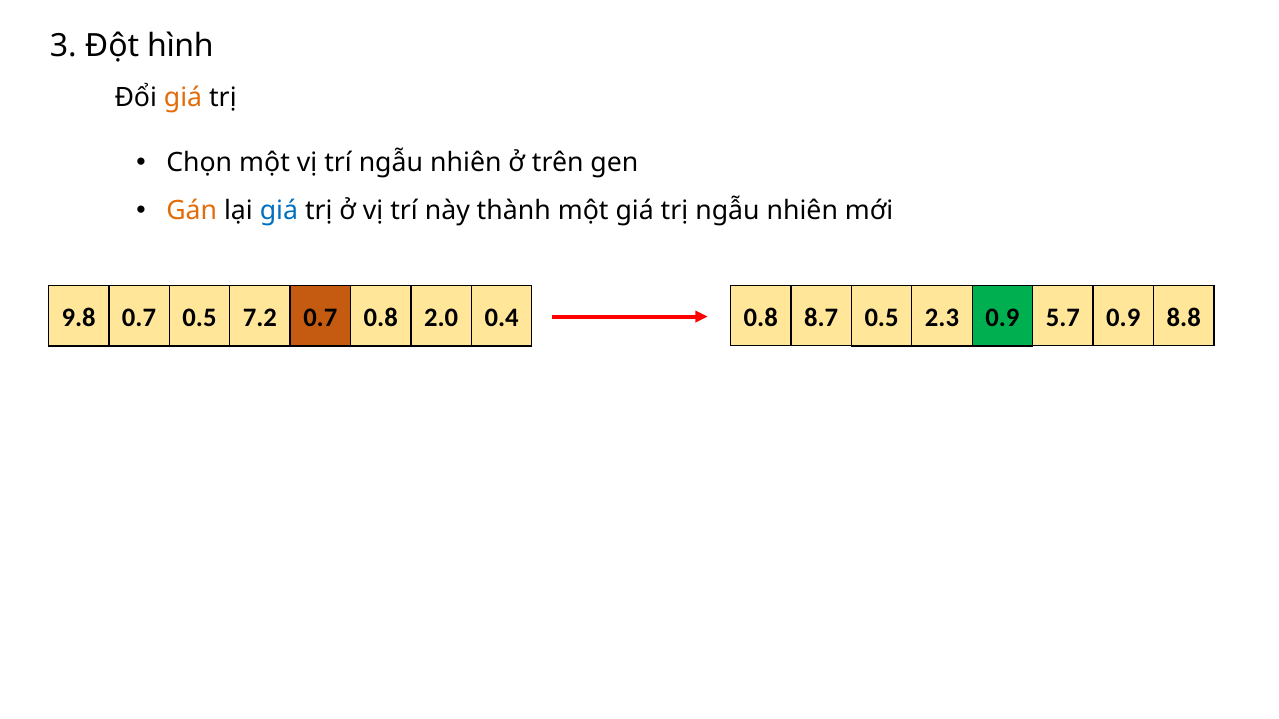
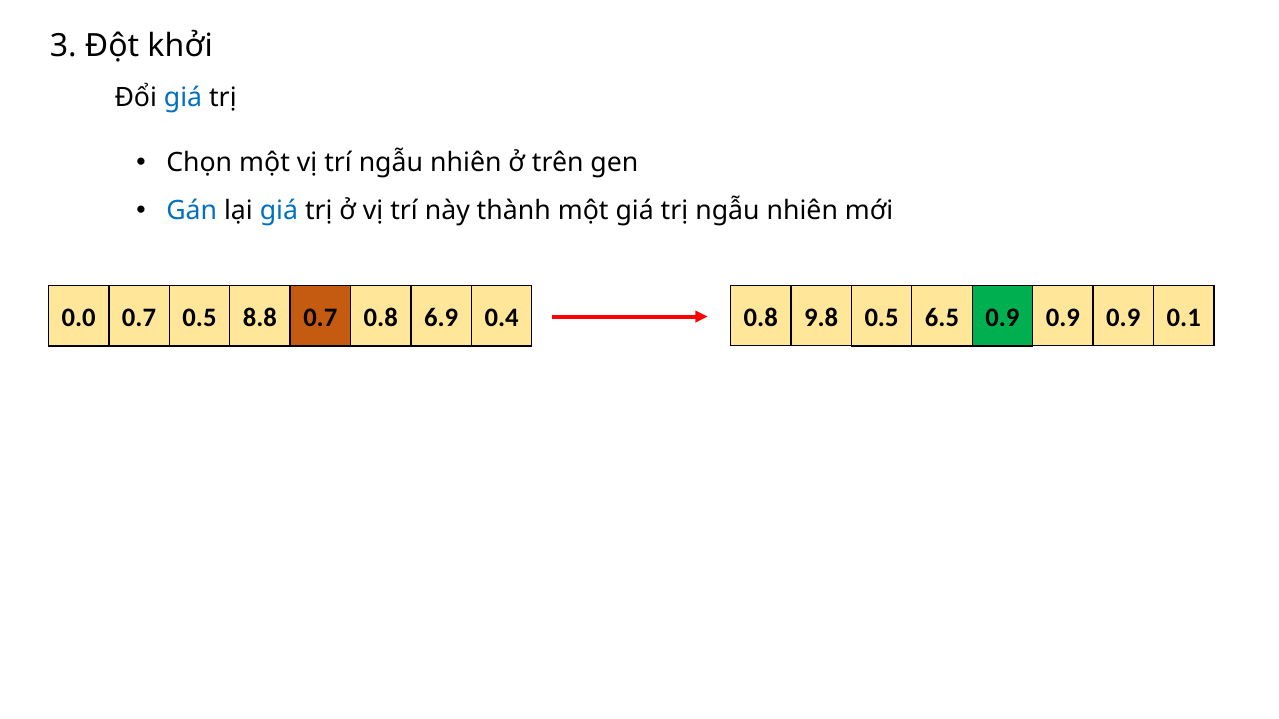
hình: hình -> khởi (180, 46)
giá colour: orange -> blue (183, 98)
Gán colour: orange -> blue (192, 211)
9.8: 9.8 -> 0.0 (79, 318)
7.2: 7.2 -> 8.8 (260, 318)
2.0: 2.0 -> 6.9 (441, 318)
8.7: 8.7 -> 9.8 (821, 317)
2.3: 2.3 -> 6.5 (942, 318)
5.7: 5.7 -> 0.9 (1063, 317)
8.8: 8.8 -> 0.1 (1184, 317)
